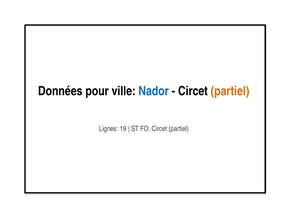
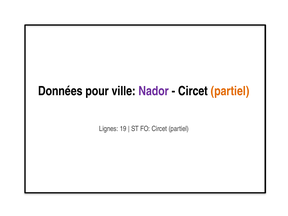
Nador colour: blue -> purple (154, 91)
